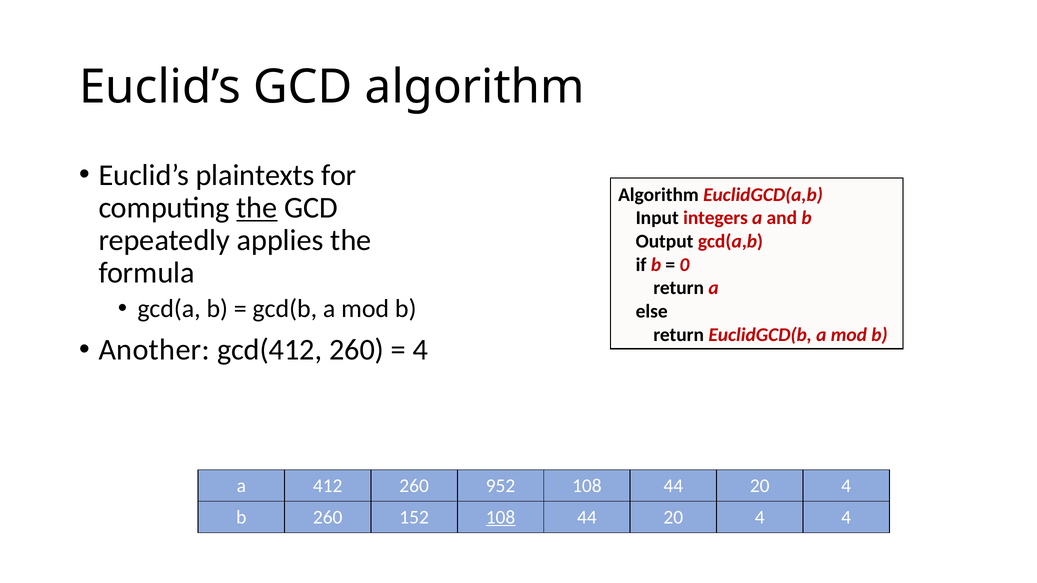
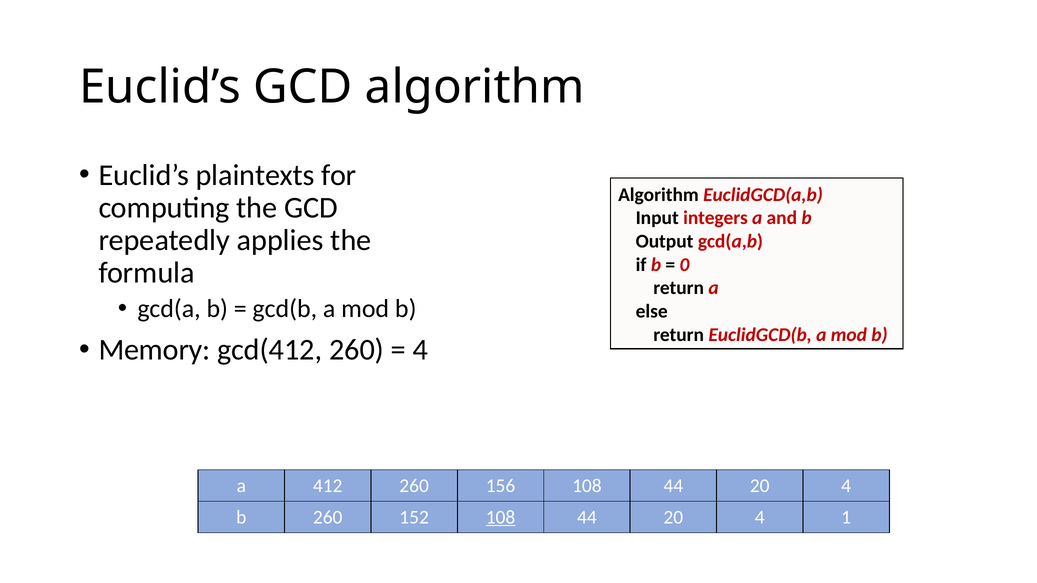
the underline: present -> none (257, 208)
Another: Another -> Memory (154, 350)
952: 952 -> 156 (501, 486)
4 4: 4 -> 1 (846, 518)
